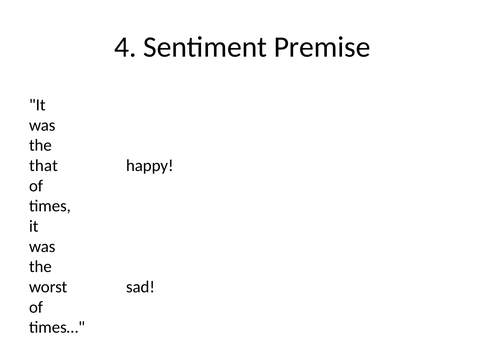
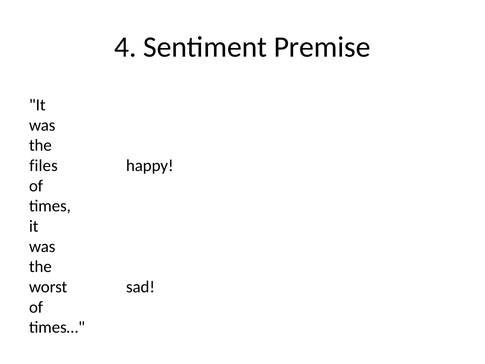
that: that -> files (43, 166)
